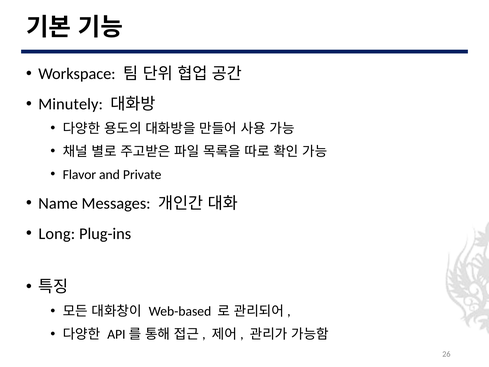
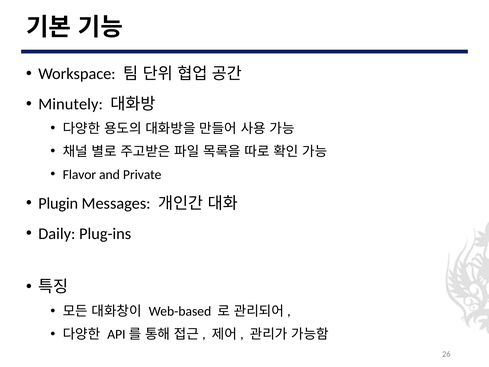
Name: Name -> Plugin (58, 203)
Long: Long -> Daily (57, 234)
